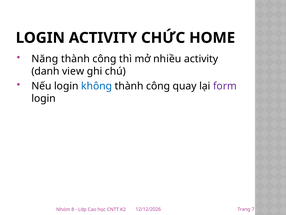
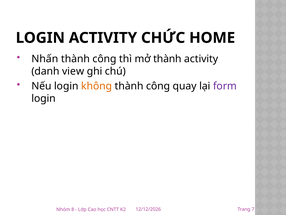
Năng: Năng -> Nhấn (45, 59)
mở nhiều: nhiều -> thành (167, 59)
không colour: blue -> orange (97, 86)
